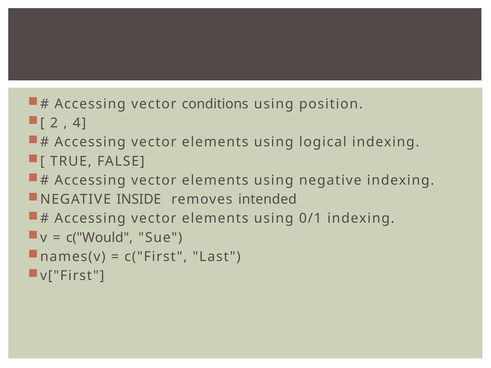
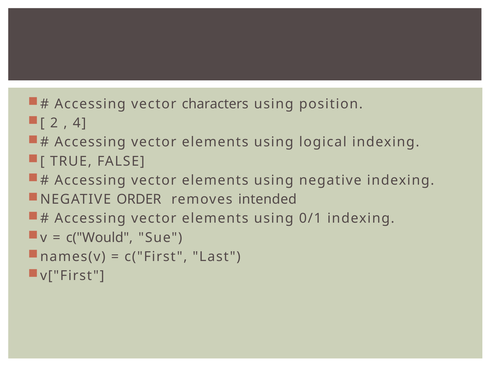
conditions: conditions -> characters (215, 104)
INSIDE: INSIDE -> ORDER (139, 200)
